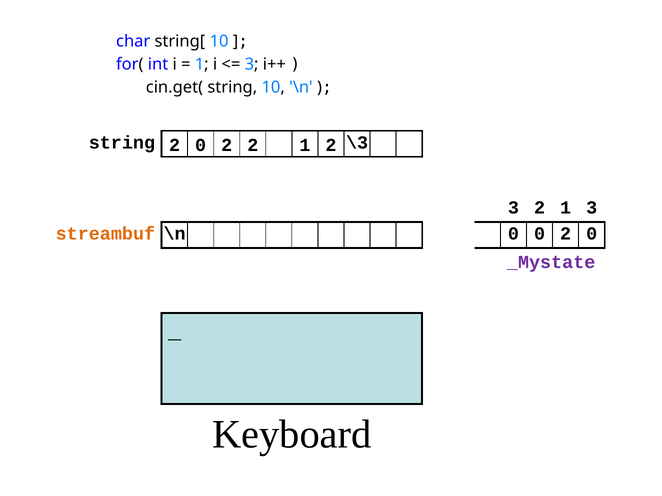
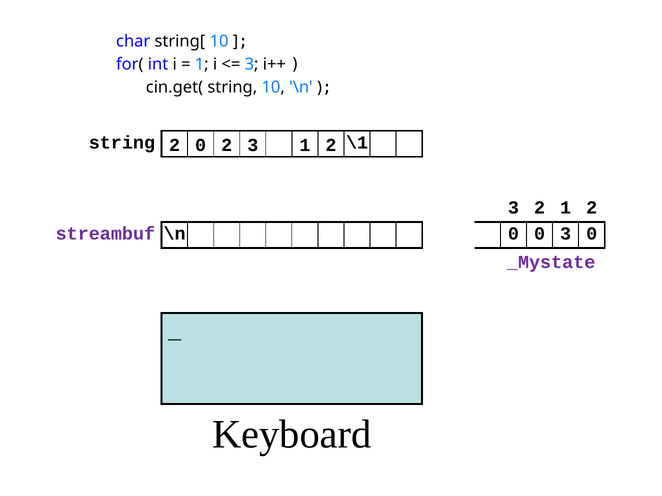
\3: \3 -> \1 (357, 143)
2 2: 2 -> 3 (253, 145)
2 1 3: 3 -> 2 (592, 208)
streambuf colour: orange -> purple (105, 234)
0 0 2: 2 -> 3 (566, 234)
